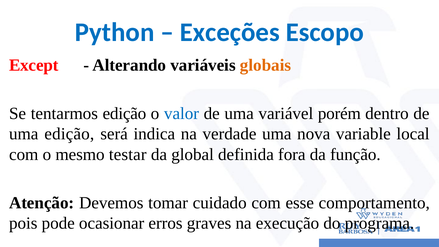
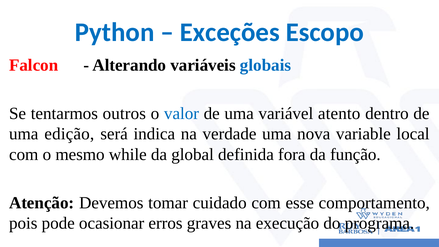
Except: Except -> Falcon (34, 65)
globais colour: orange -> blue (265, 65)
tentarmos edição: edição -> outros (124, 113)
porém: porém -> atento (339, 113)
testar: testar -> while (128, 154)
